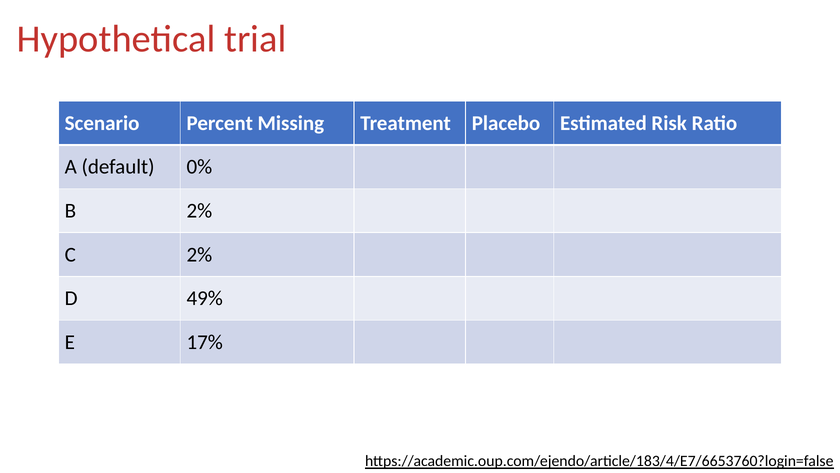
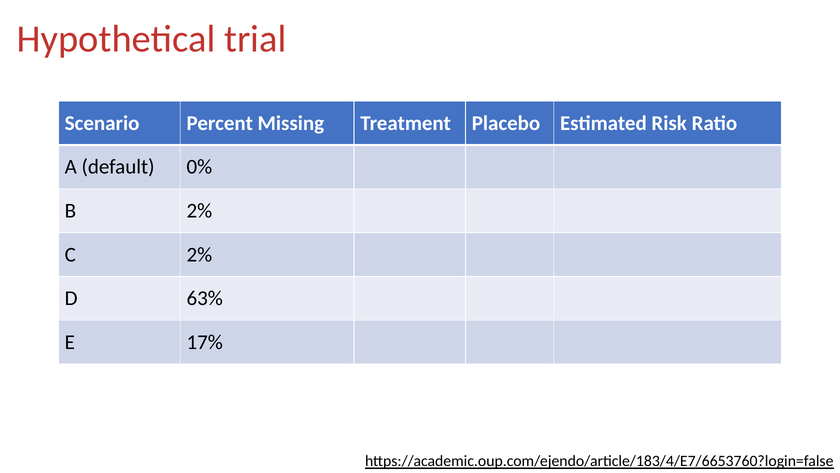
49%: 49% -> 63% (205, 298)
